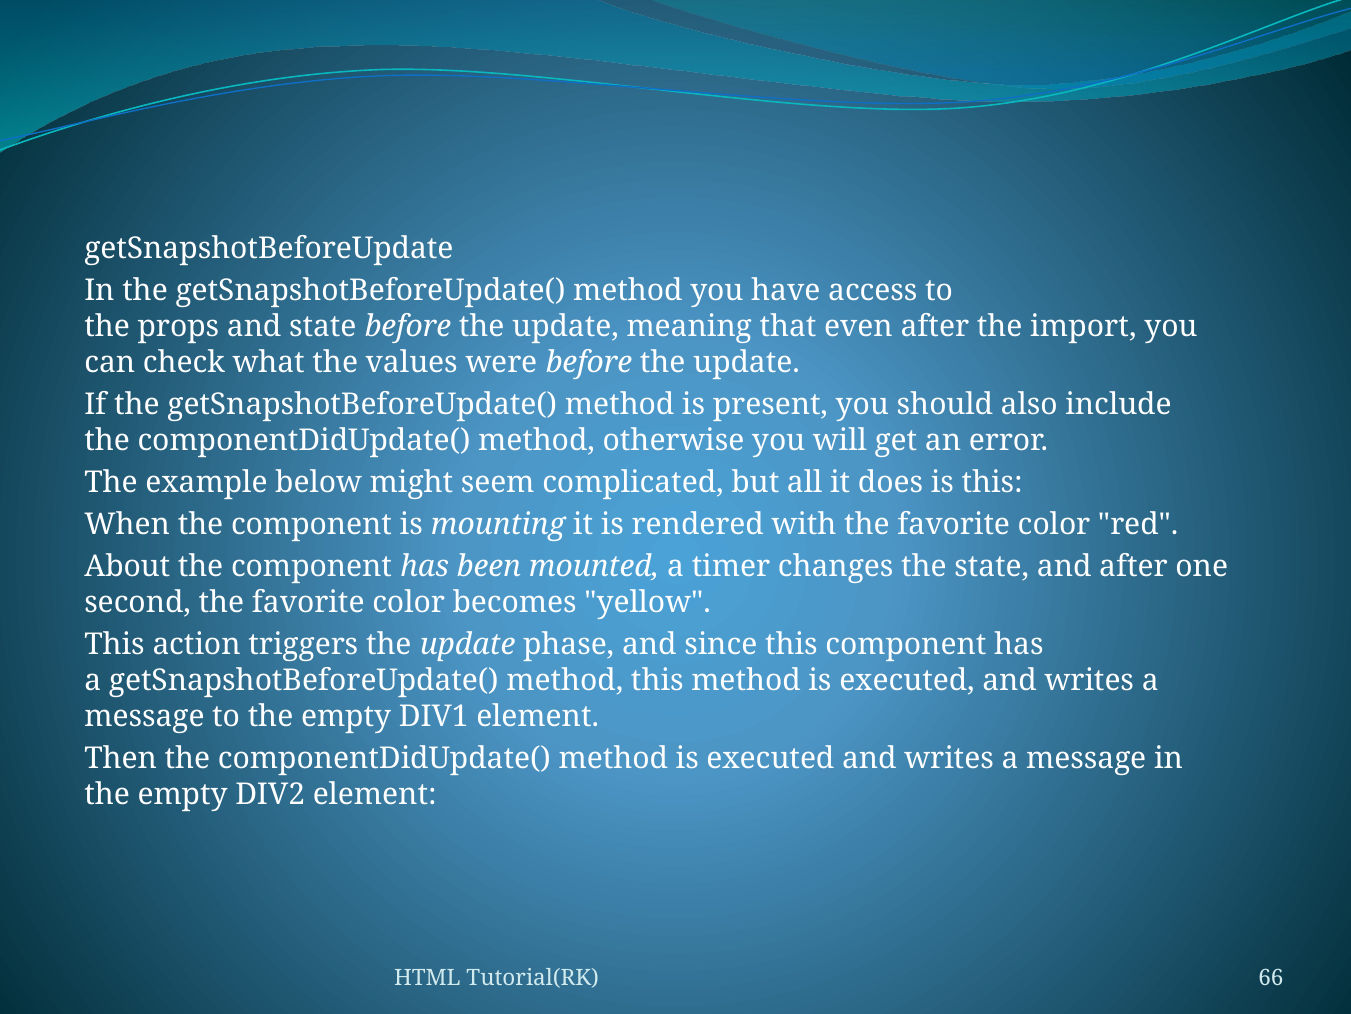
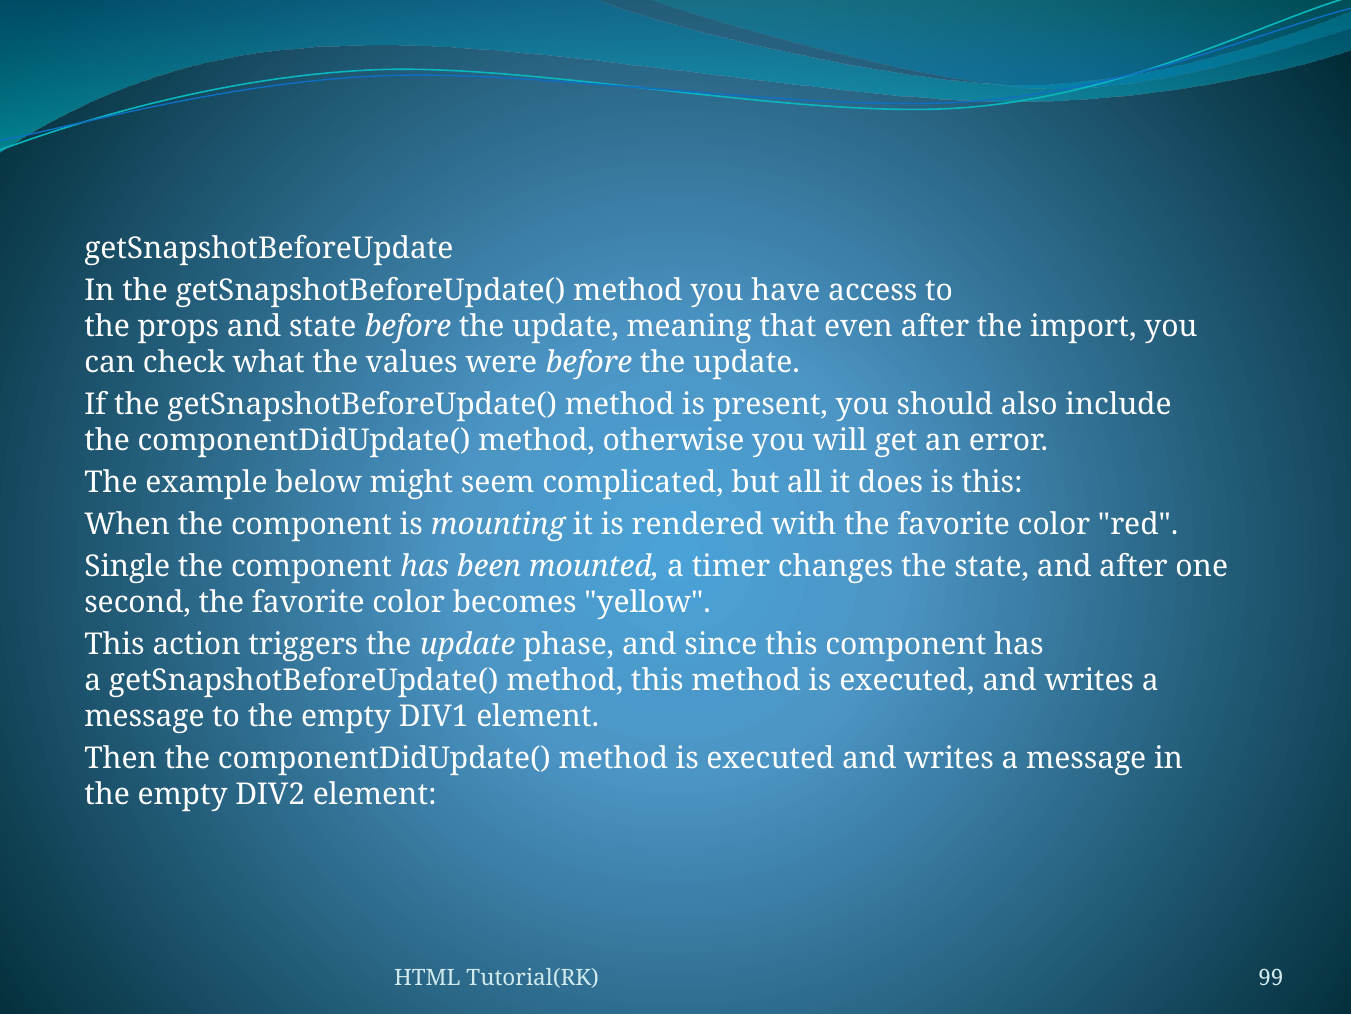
About: About -> Single (127, 566)
66: 66 -> 99 (1271, 977)
